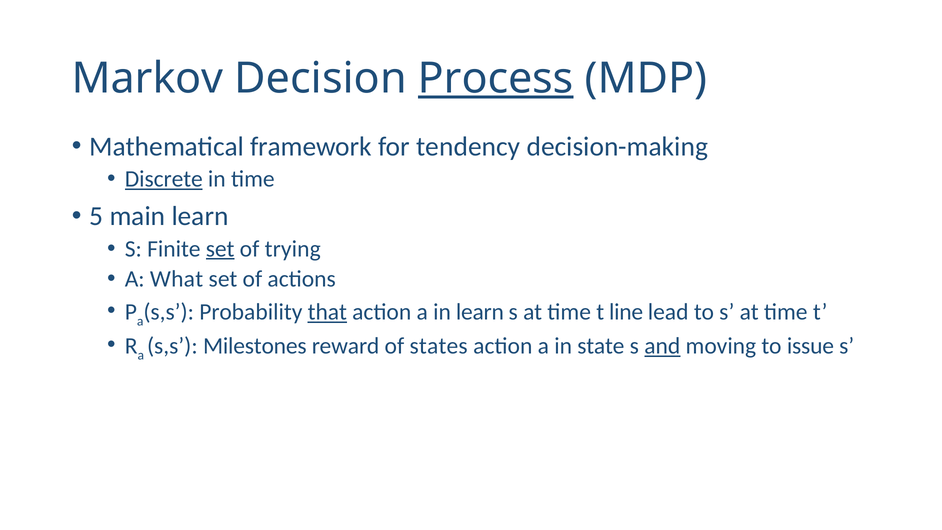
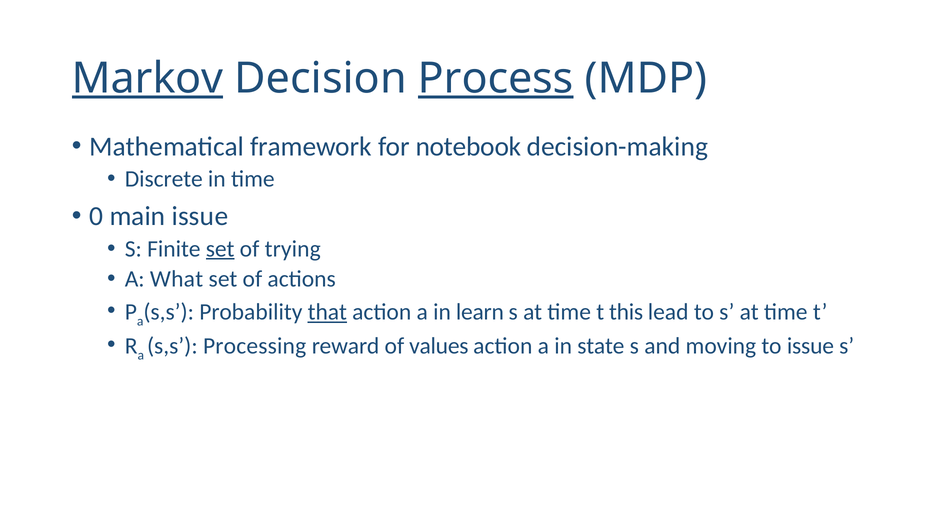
Markov underline: none -> present (148, 78)
tendency: tendency -> notebook (468, 146)
Discrete underline: present -> none (164, 179)
5: 5 -> 0 (96, 216)
main learn: learn -> issue (200, 216)
line: line -> this (626, 312)
Milestones: Milestones -> Processing (255, 346)
states: states -> values (439, 346)
and underline: present -> none (662, 346)
